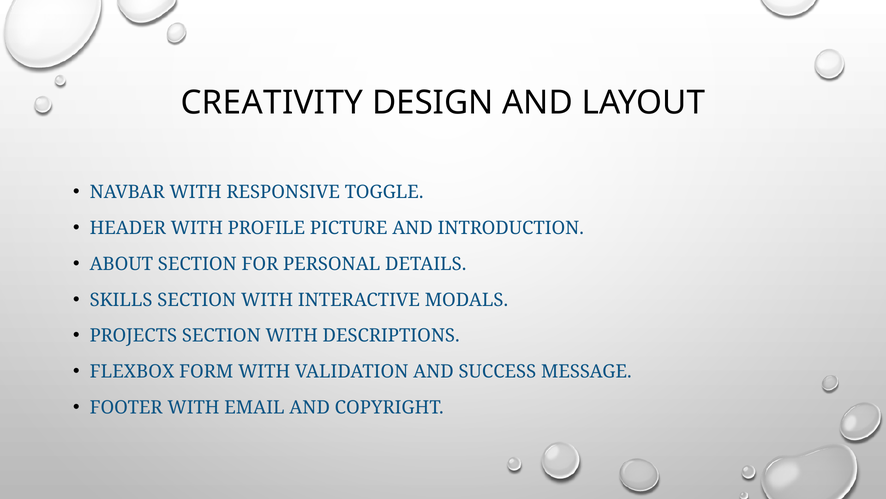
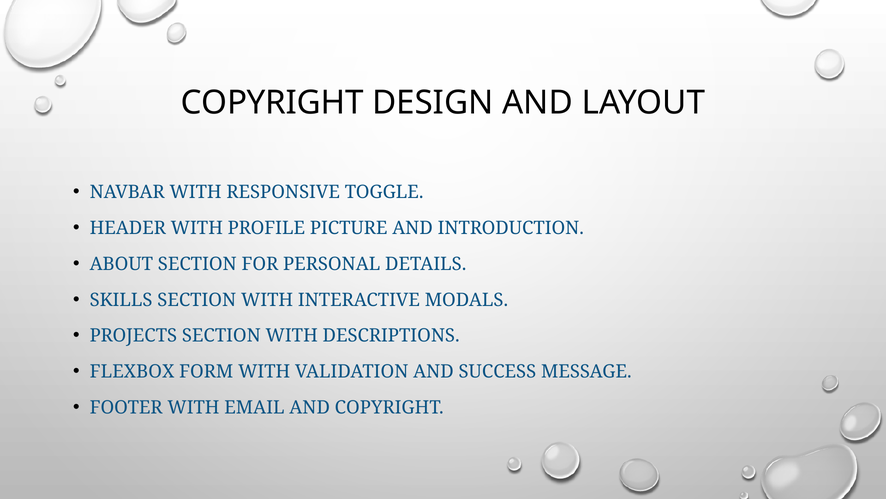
CREATIVITY: CREATIVITY -> COPYRIGHT (272, 103)
